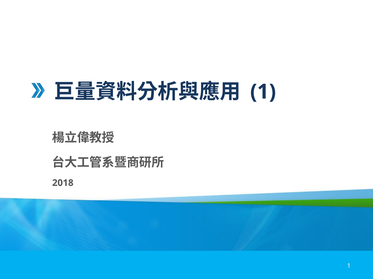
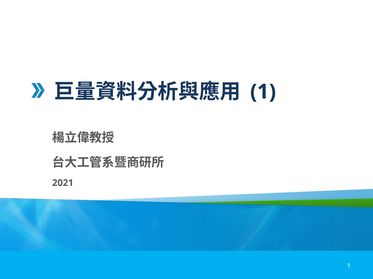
2018: 2018 -> 2021 (63, 183)
